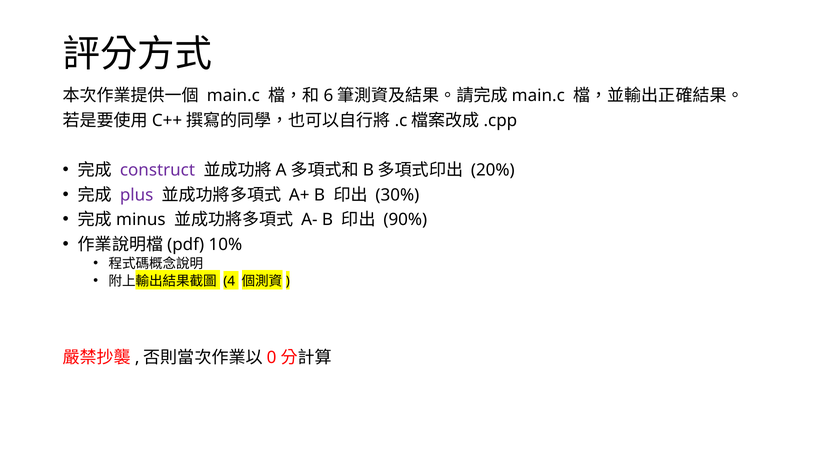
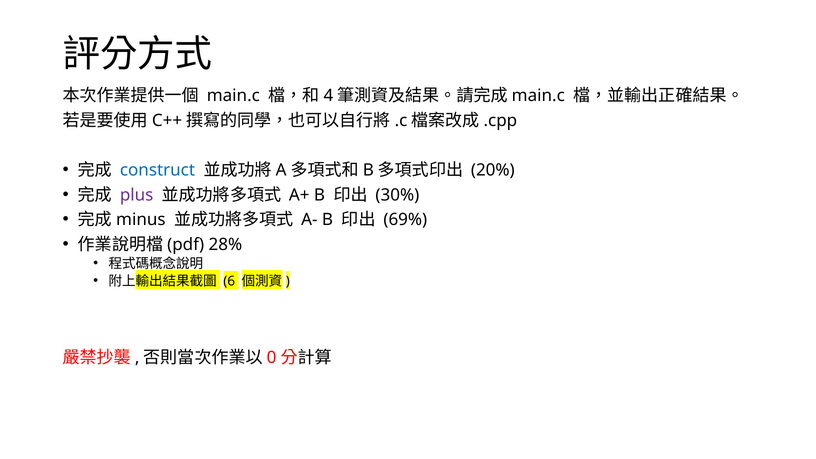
6: 6 -> 4 (328, 96)
construct colour: purple -> blue (157, 170)
90%: 90% -> 69% (405, 220)
10%: 10% -> 28% (225, 245)
4: 4 -> 6 (229, 281)
